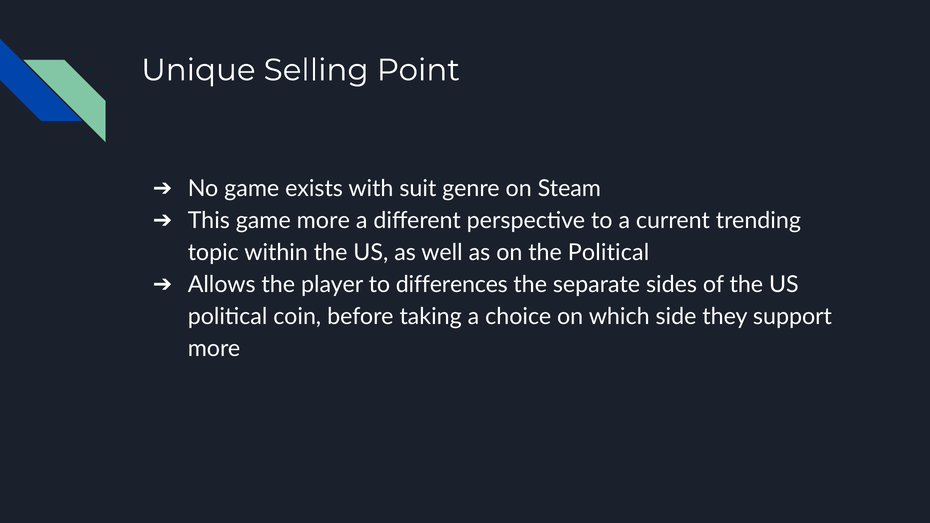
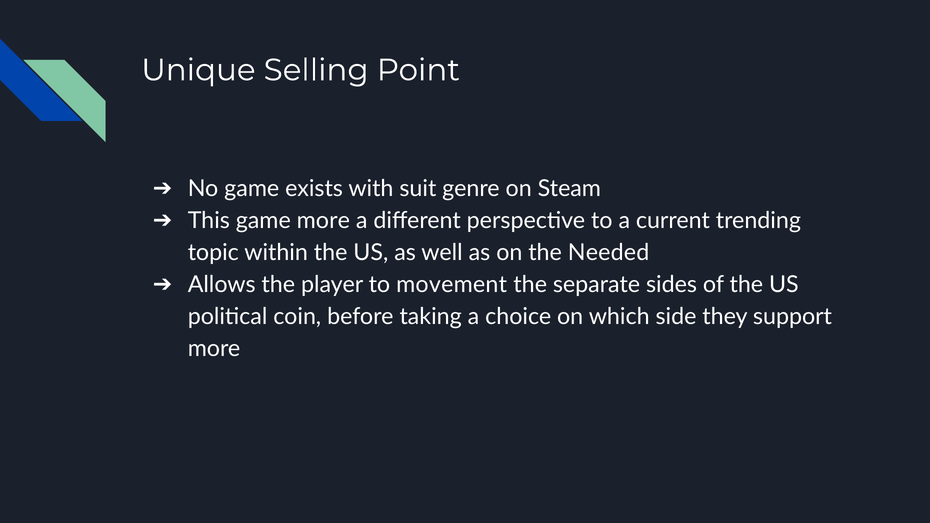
the Political: Political -> Needed (609, 253)
differences: differences -> movement (452, 285)
